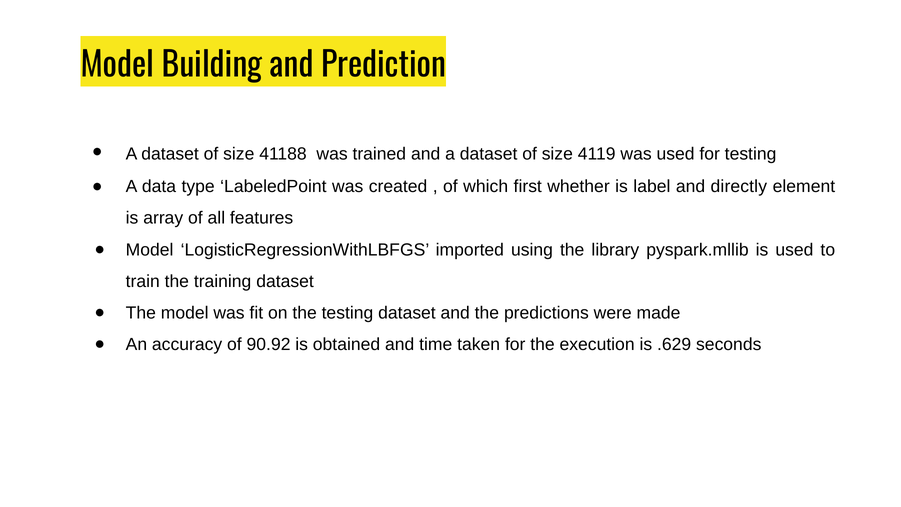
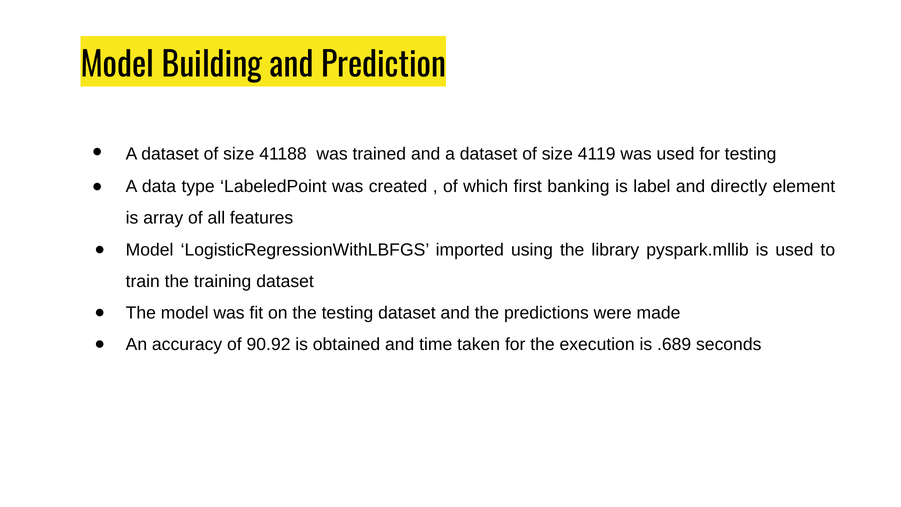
whether: whether -> banking (578, 187)
.629: .629 -> .689 (674, 344)
